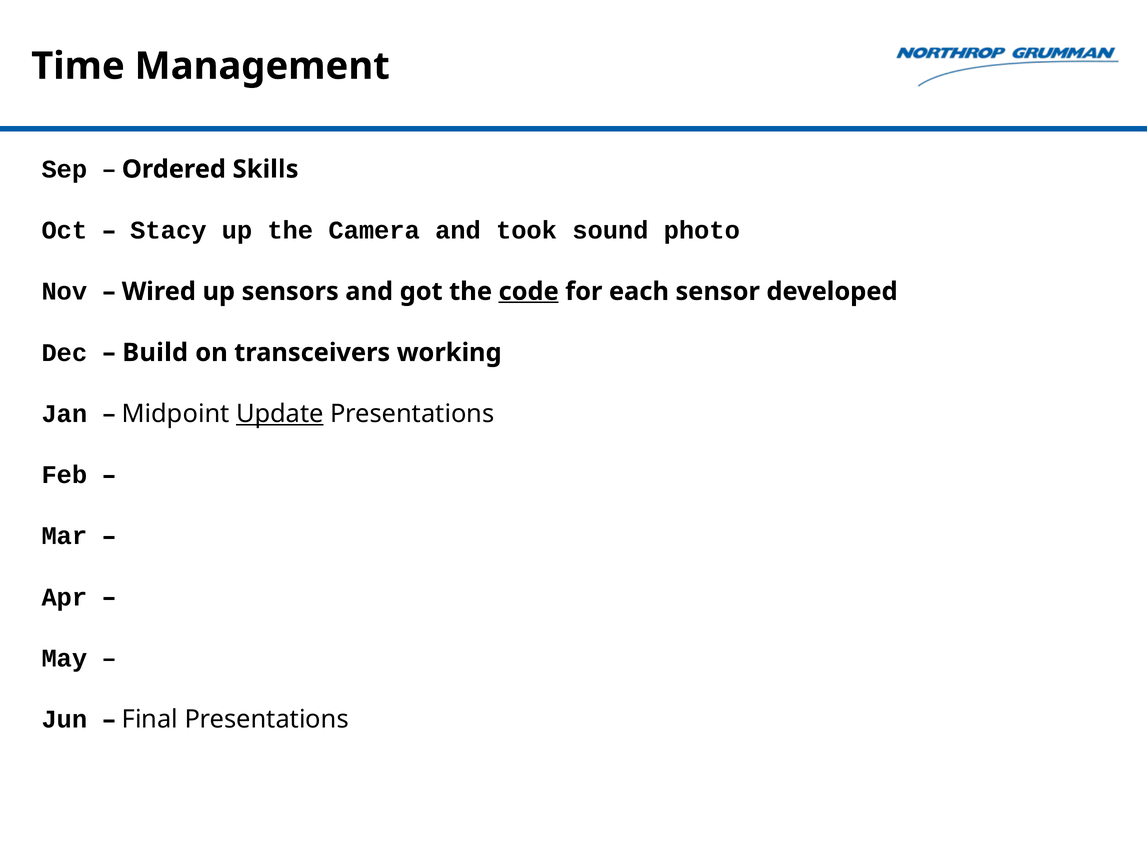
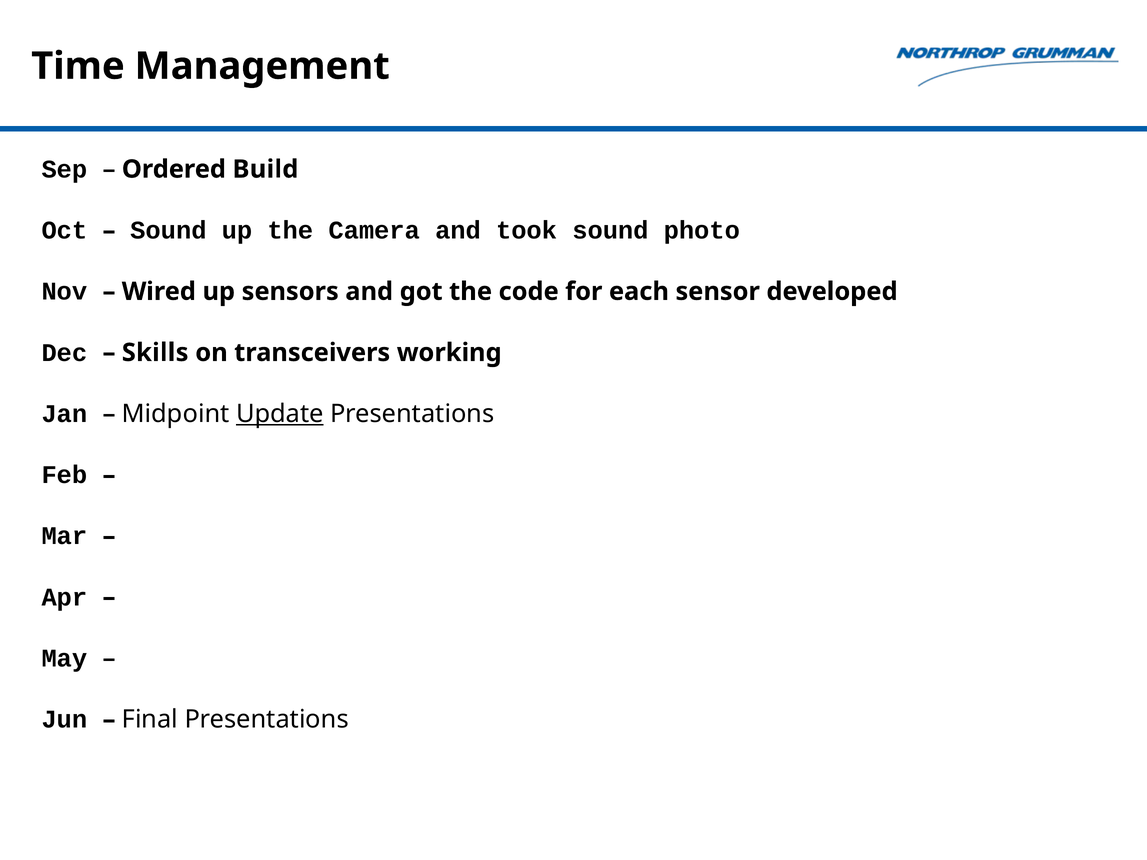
Skills: Skills -> Build (265, 169)
Stacy: Stacy -> Sound (168, 230)
code underline: present -> none (529, 292)
Build: Build -> Skills (155, 353)
